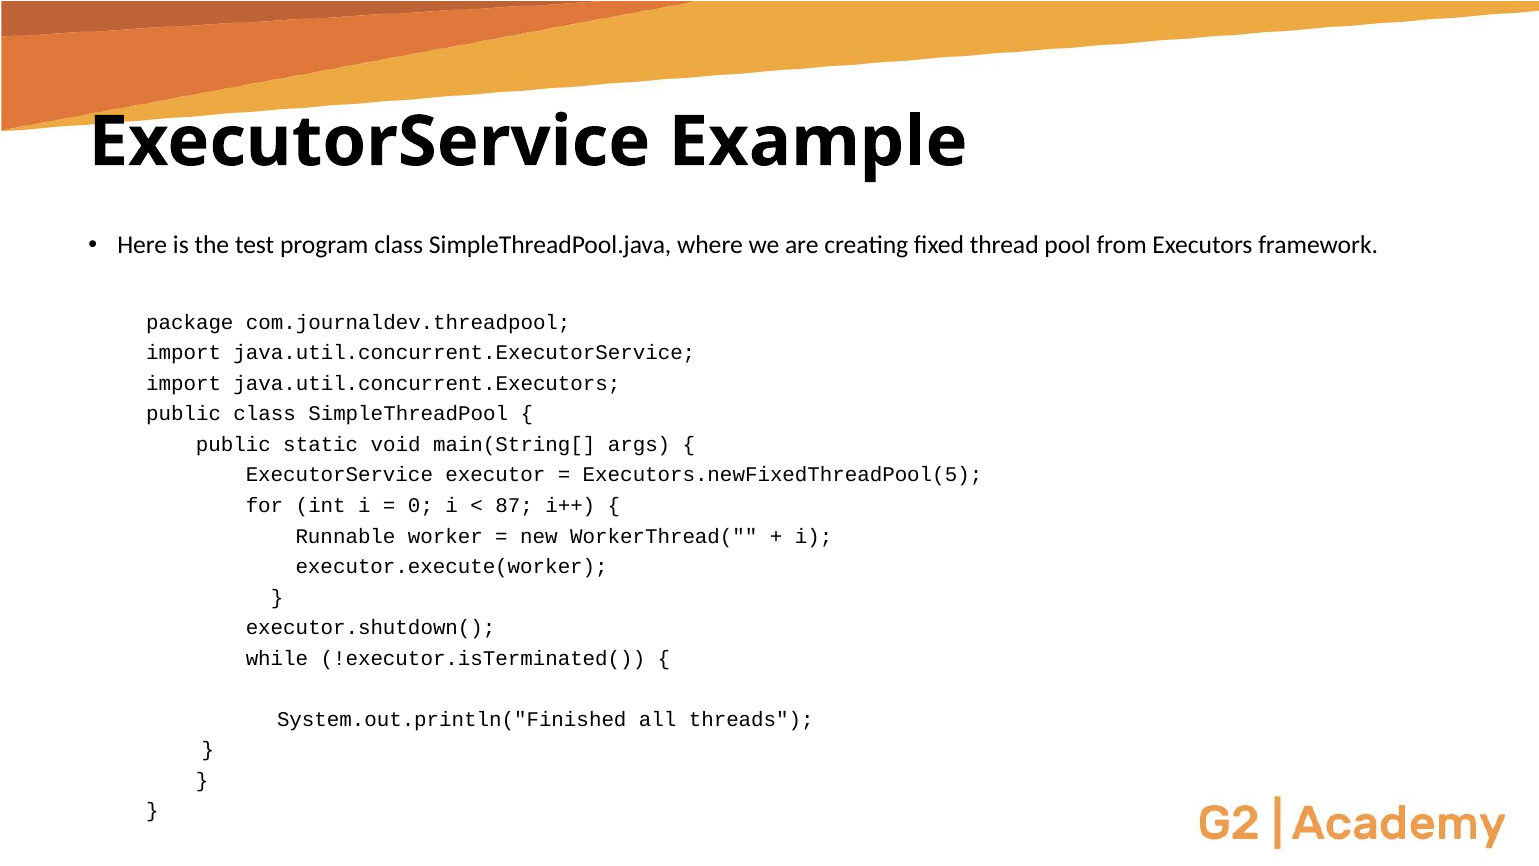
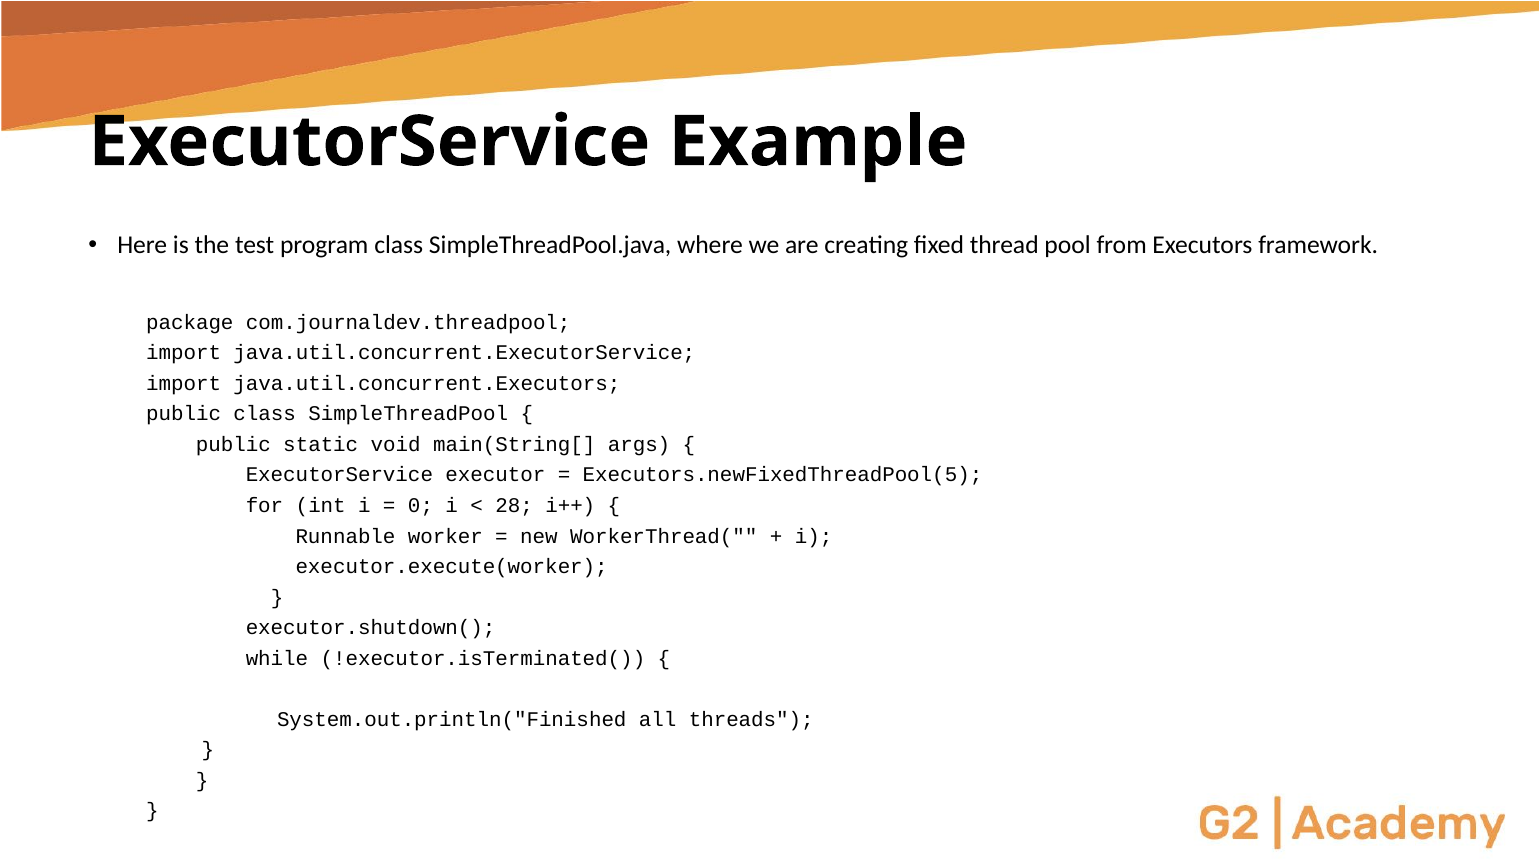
87: 87 -> 28 (514, 505)
